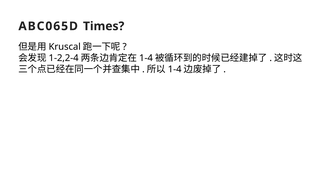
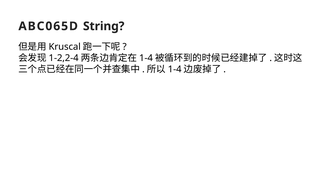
Times: Times -> String (104, 26)
